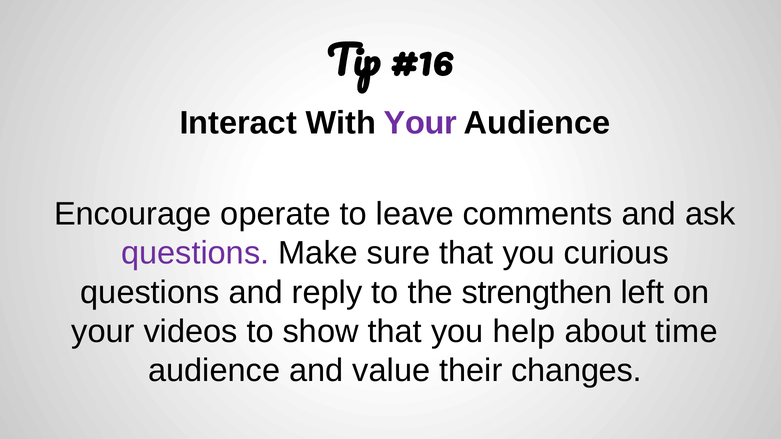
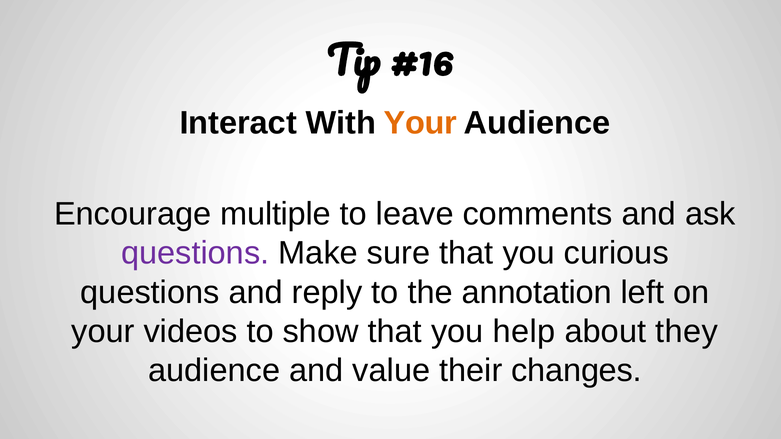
Your colour: purple -> orange (420, 123)
operate: operate -> multiple (276, 214)
strengthen: strengthen -> annotation (537, 293)
time: time -> they (687, 332)
